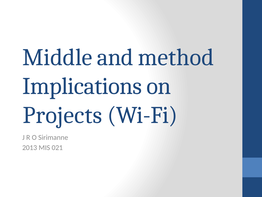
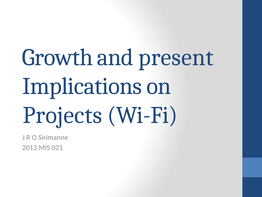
Middle: Middle -> Growth (57, 57)
method: method -> present (176, 57)
